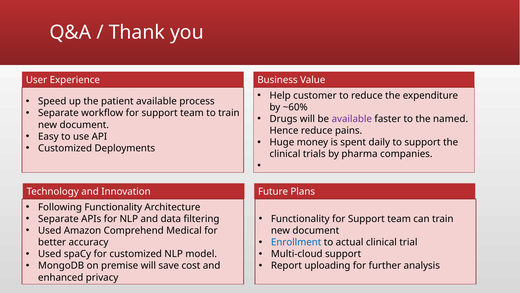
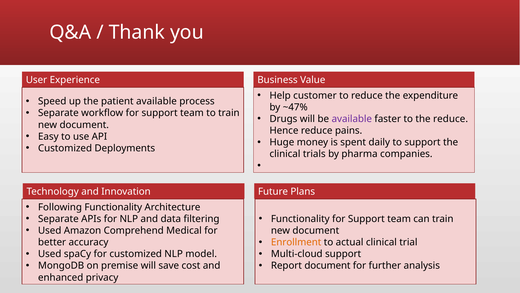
~60%: ~60% -> ~47% (295, 107)
the named: named -> reduce (451, 119)
Enrollment colour: blue -> orange (296, 242)
Report uploading: uploading -> document (327, 265)
